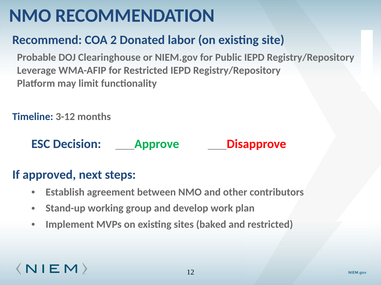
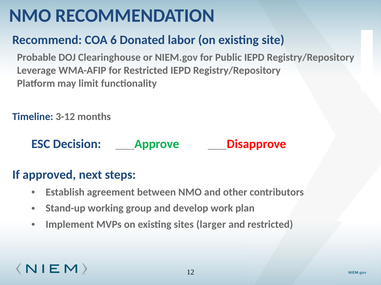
2: 2 -> 6 (114, 40)
baked: baked -> larger (211, 225)
